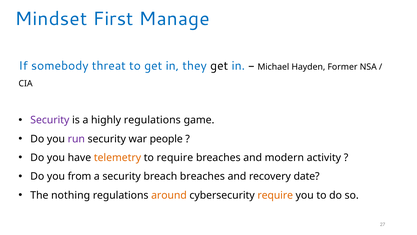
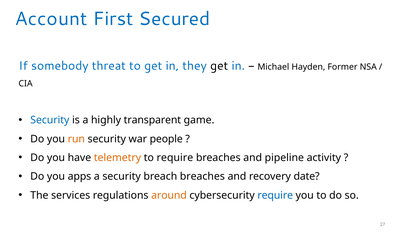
Mindset: Mindset -> Account (51, 19)
Manage: Manage -> Secured (174, 19)
Security colour: purple -> blue (50, 120)
highly regulations: regulations -> transparent (152, 120)
run colour: purple -> orange (76, 139)
modern: modern -> pipeline (284, 157)
from: from -> apps (79, 176)
nothing: nothing -> services (71, 195)
require colour: orange -> blue (275, 195)
